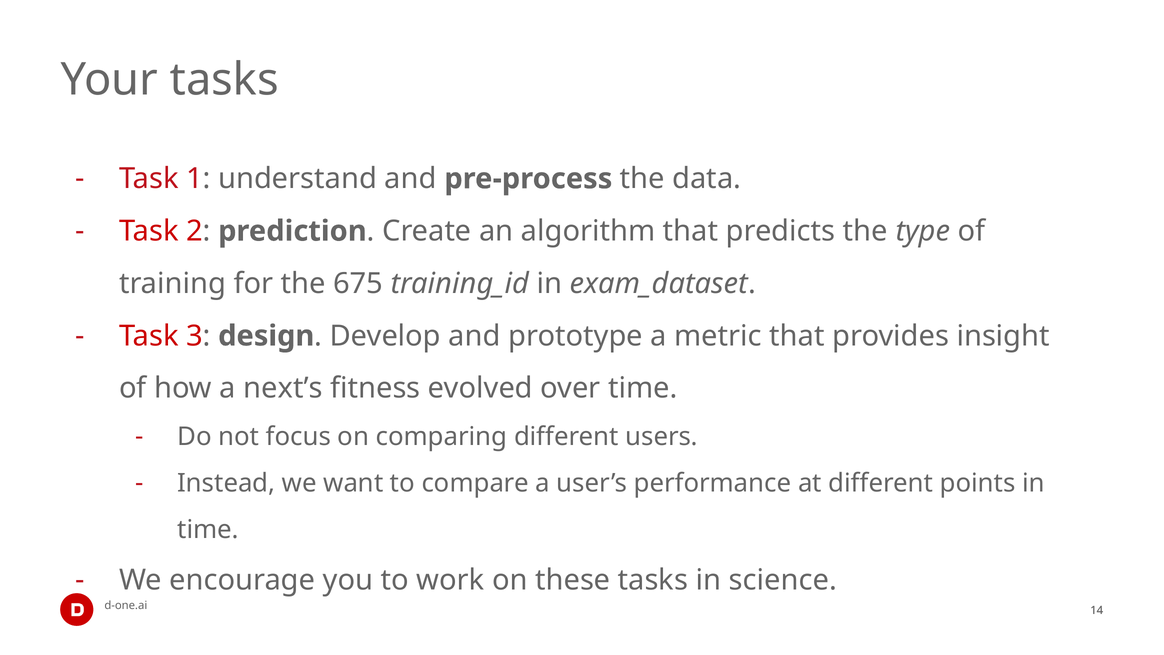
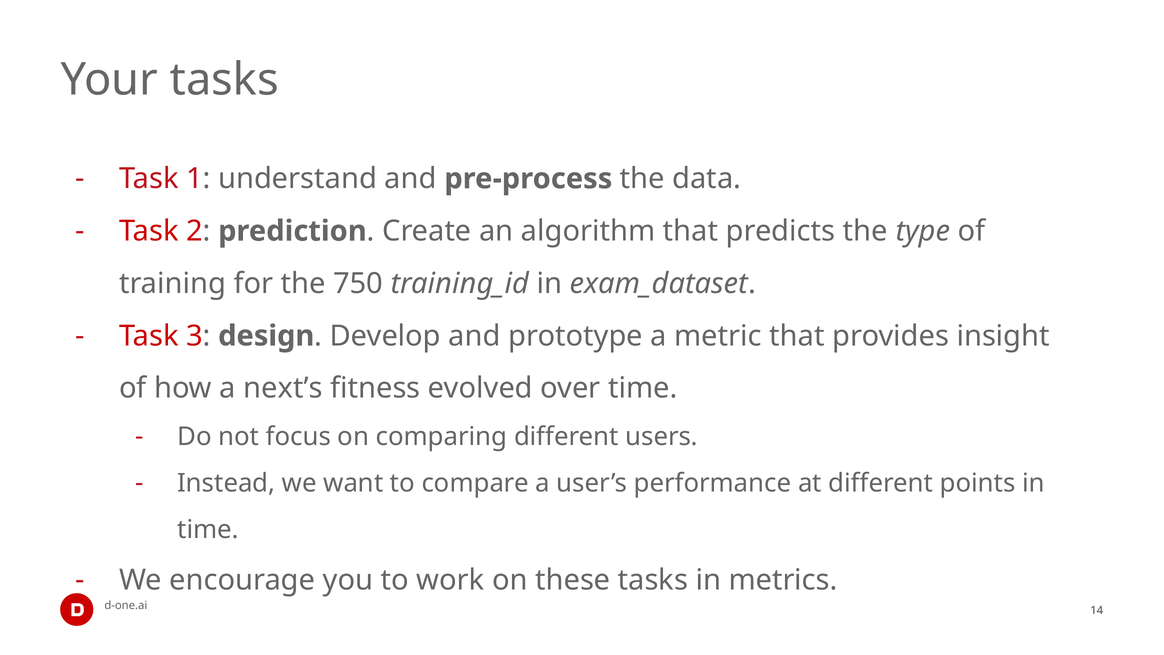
675: 675 -> 750 (358, 283)
science: science -> metrics (783, 580)
